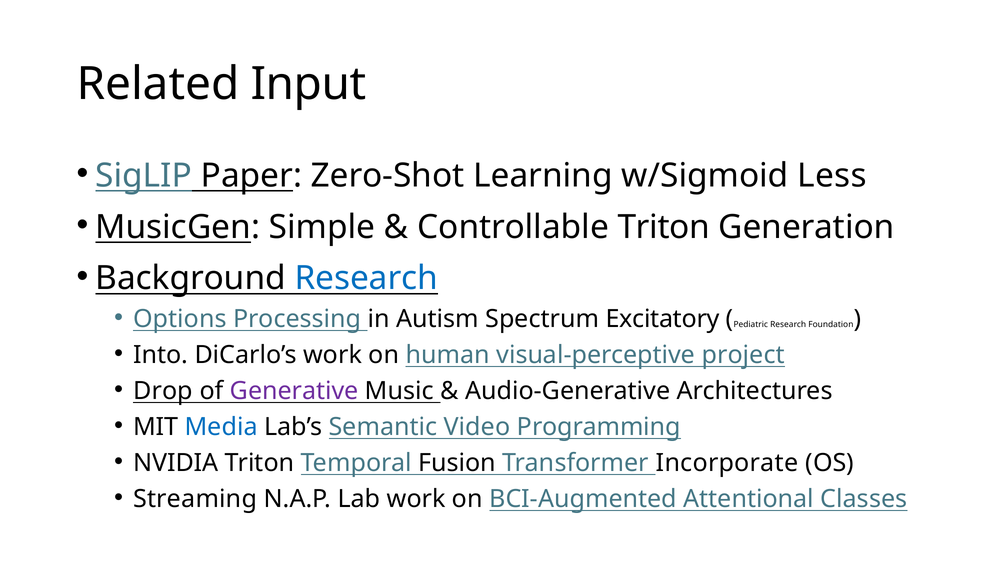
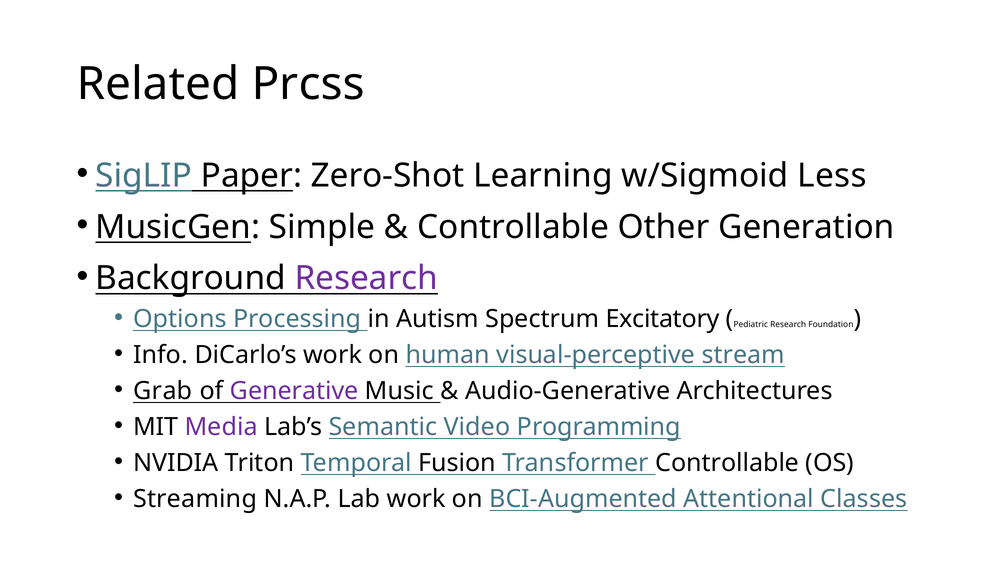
Input: Input -> Prcss (308, 84)
Controllable Triton: Triton -> Other (664, 227)
Research colour: blue -> purple (366, 279)
Into: Into -> Info (161, 356)
project: project -> stream (743, 356)
Drop: Drop -> Grab (163, 392)
Media colour: blue -> purple (221, 428)
Transformer Incorporate: Incorporate -> Controllable (727, 464)
